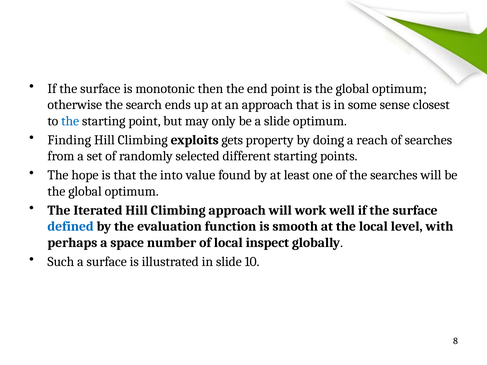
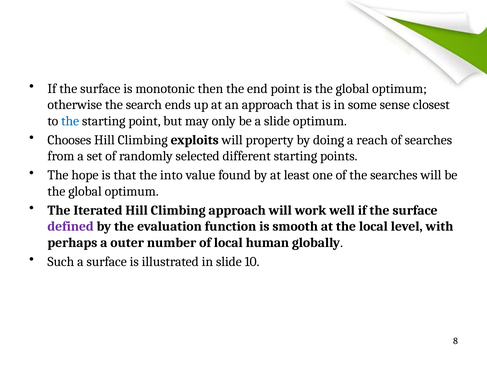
Finding: Finding -> Chooses (69, 140)
exploits gets: gets -> will (232, 140)
defined colour: blue -> purple (71, 227)
space: space -> outer (127, 243)
inspect: inspect -> human (267, 243)
